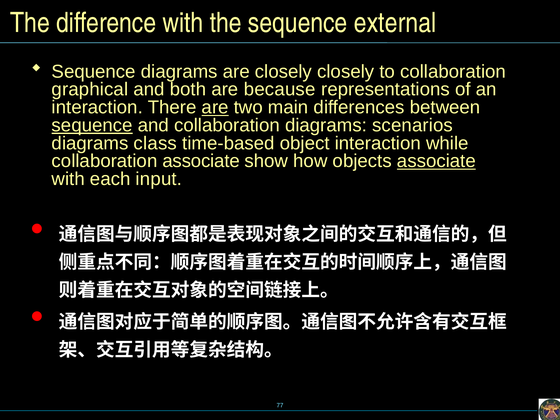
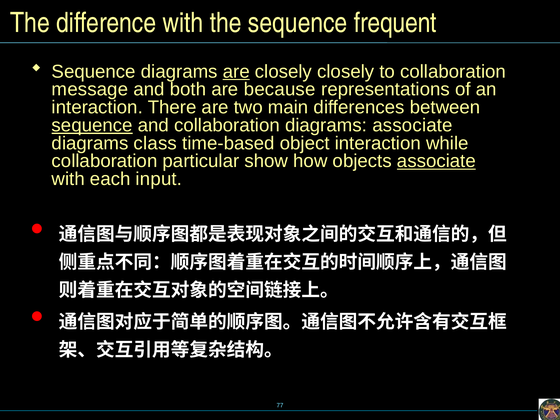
external: external -> frequent (395, 23)
are underline: none -> present (236, 72)
graphical: graphical -> message (90, 89)
are underline: present -> none (215, 107)
diagrams scenarios: scenarios -> associate (413, 125)
collaboration associate: associate -> particular (201, 161)
